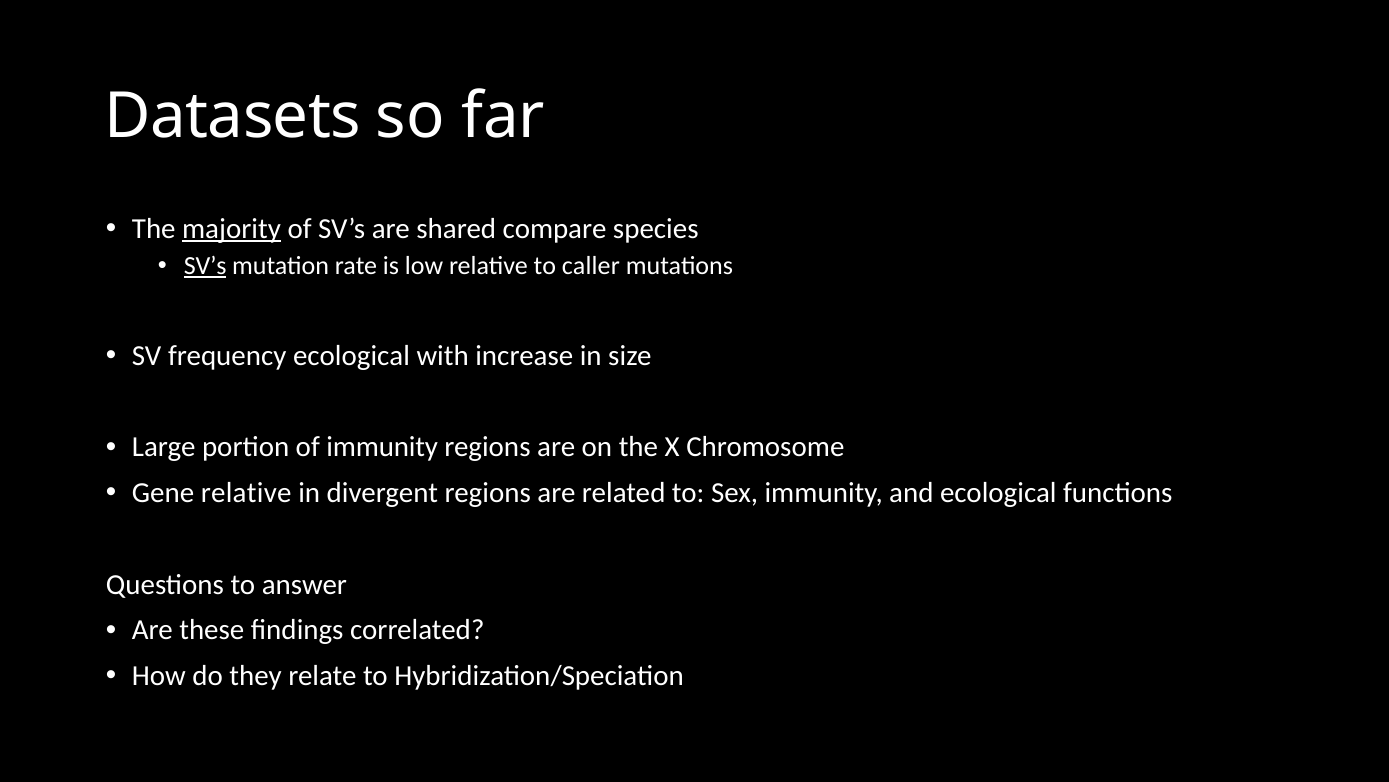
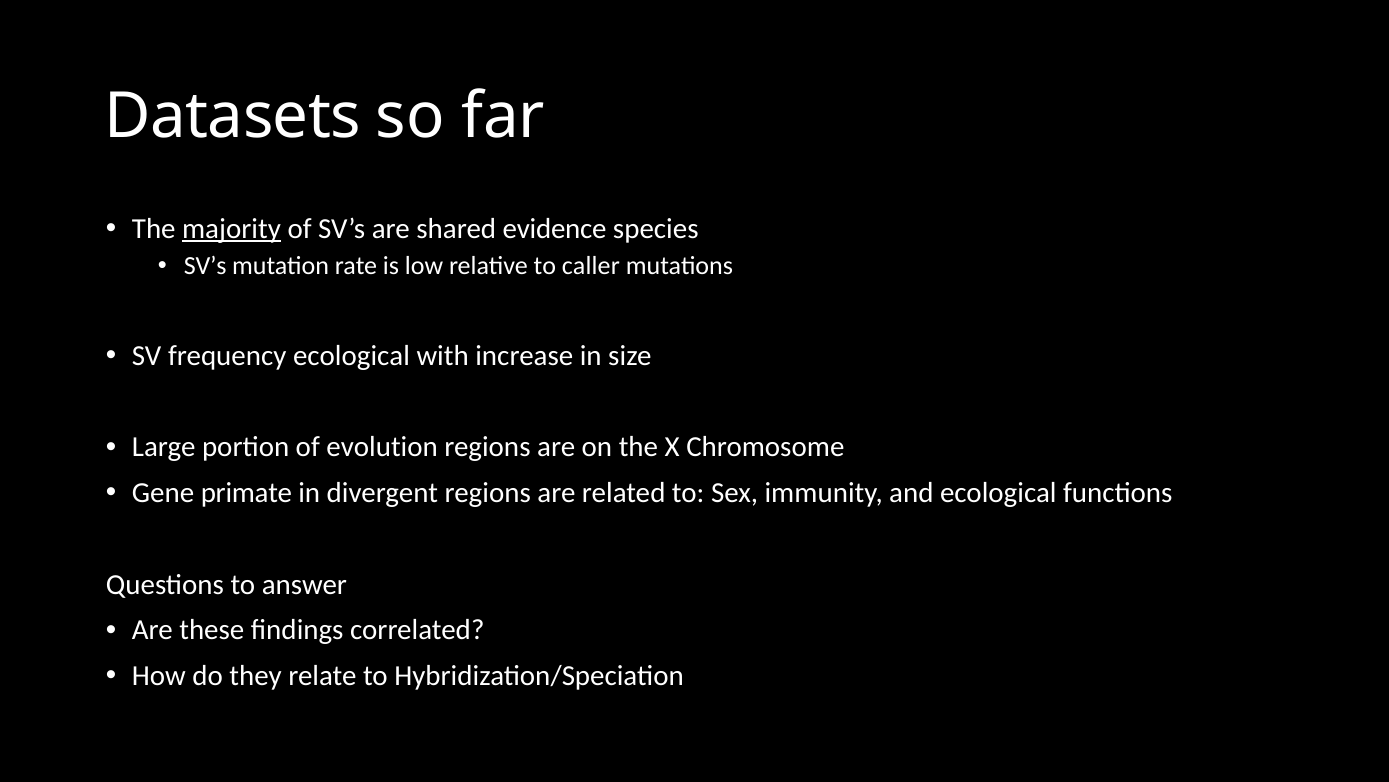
compare: compare -> evidence (555, 229)
SV’s underline: present -> none (205, 266)
of immunity: immunity -> evolution (382, 447)
Gene relative: relative -> primate (246, 493)
